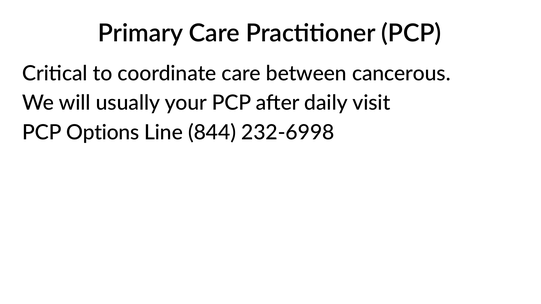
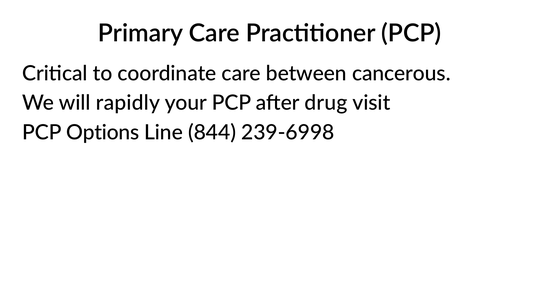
usually: usually -> rapidly (128, 103)
daily: daily -> drug (326, 103)
232-6998: 232-6998 -> 239-6998 (288, 133)
